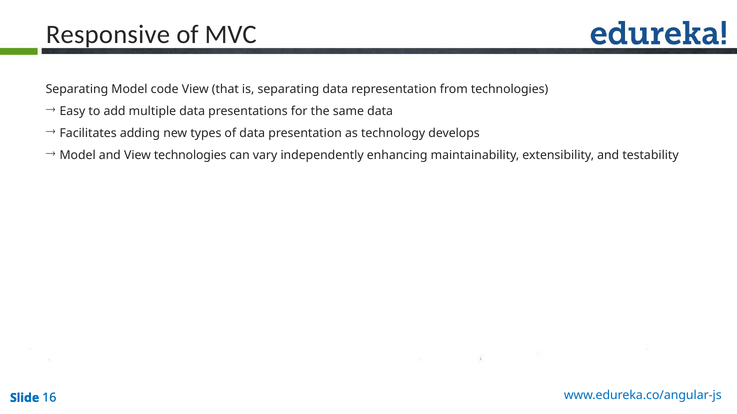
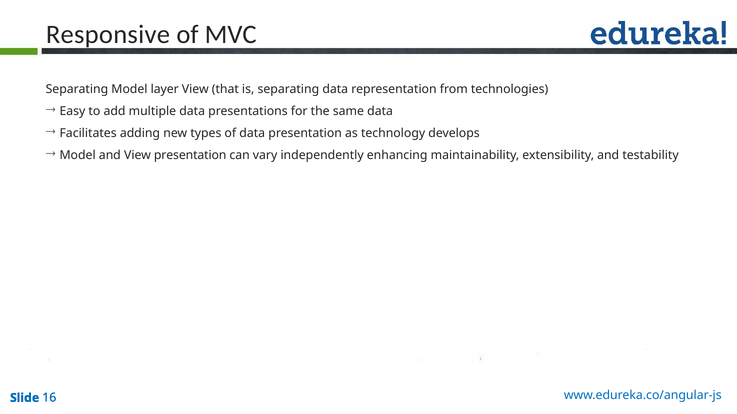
code: code -> layer (165, 89)
View technologies: technologies -> presentation (190, 155)
